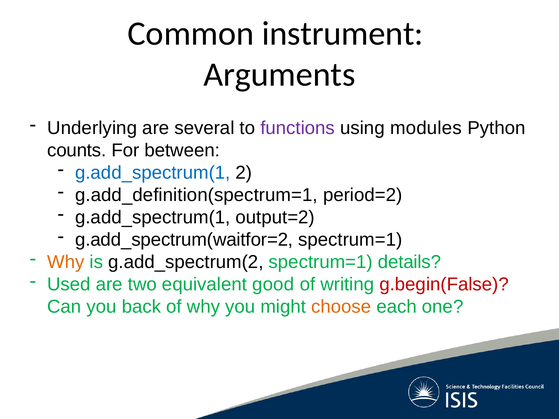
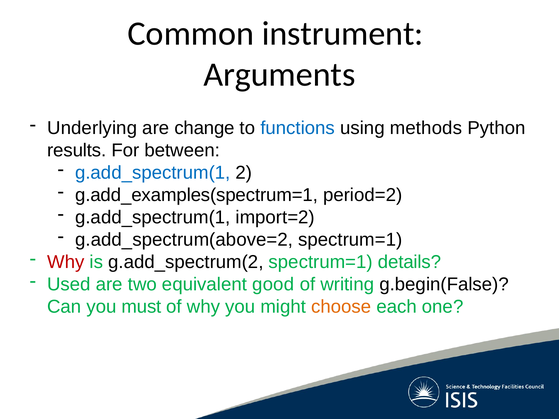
several: several -> change (205, 128)
functions colour: purple -> blue (298, 128)
modules: modules -> methods (426, 128)
counts: counts -> results (77, 150)
g.add_definition(spectrum=1: g.add_definition(spectrum=1 -> g.add_examples(spectrum=1 (197, 195)
output=2: output=2 -> import=2 (275, 217)
g.add_spectrum(waitfor=2: g.add_spectrum(waitfor=2 -> g.add_spectrum(above=2 (184, 240)
Why colour: orange -> red (66, 262)
g.begin(False colour: red -> black (444, 285)
back: back -> must (141, 307)
